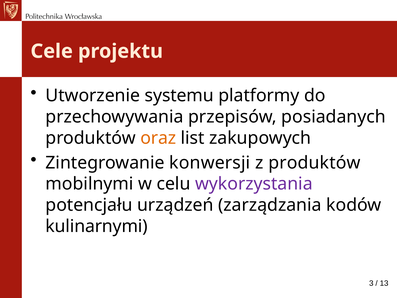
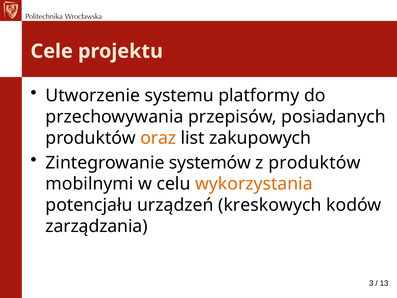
konwersji: konwersji -> systemów (210, 163)
wykorzystania colour: purple -> orange (254, 184)
zarządzania: zarządzania -> kreskowych (270, 205)
kulinarnymi: kulinarnymi -> zarządzania (96, 226)
